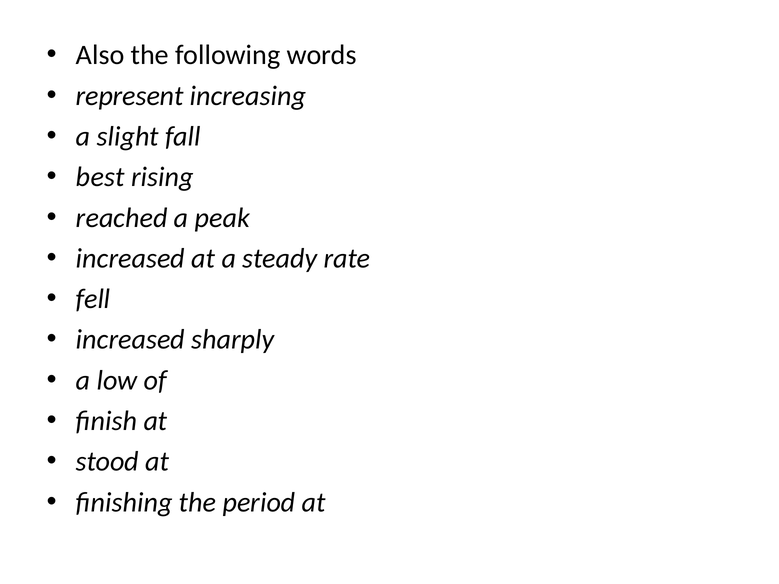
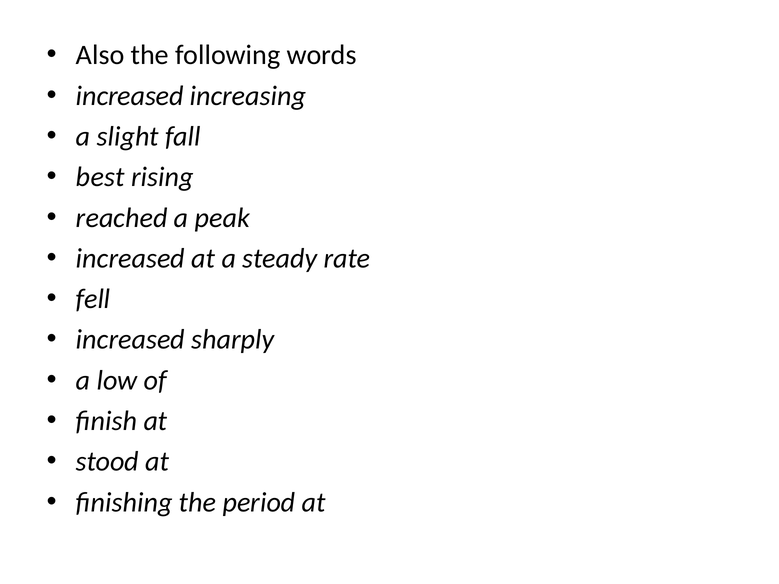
represent: represent -> increased (130, 96)
